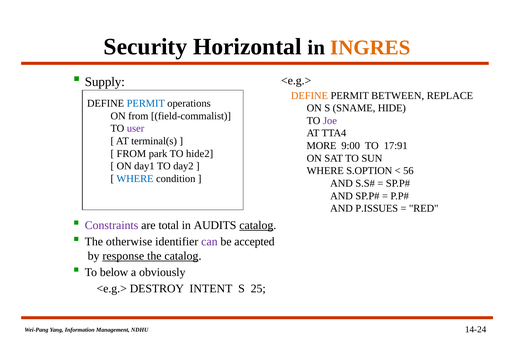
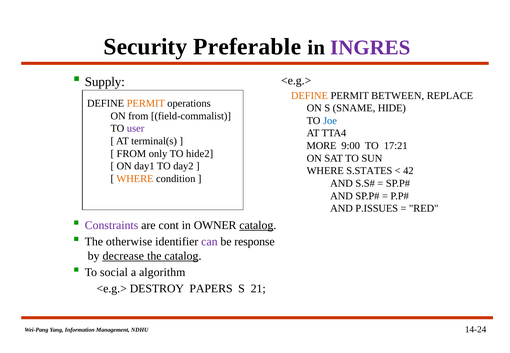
Horizontal: Horizontal -> Preferable (247, 47)
INGRES colour: orange -> purple (370, 48)
PERMIT colour: blue -> orange (146, 103)
Joe colour: purple -> blue (330, 121)
17:91: 17:91 -> 17:21 (396, 146)
park: park -> only (158, 154)
S.OPTION: S.OPTION -> S.STATES (369, 171)
56: 56 -> 42 (408, 171)
WHERE colour: blue -> orange (135, 179)
total: total -> cont (169, 225)
AUDITS: AUDITS -> OWNER (215, 225)
accepted: accepted -> response (254, 242)
response: response -> decrease (123, 256)
below: below -> social (114, 272)
obviously: obviously -> algorithm (162, 272)
INTENT: INTENT -> PAPERS (211, 289)
25: 25 -> 21 (258, 289)
